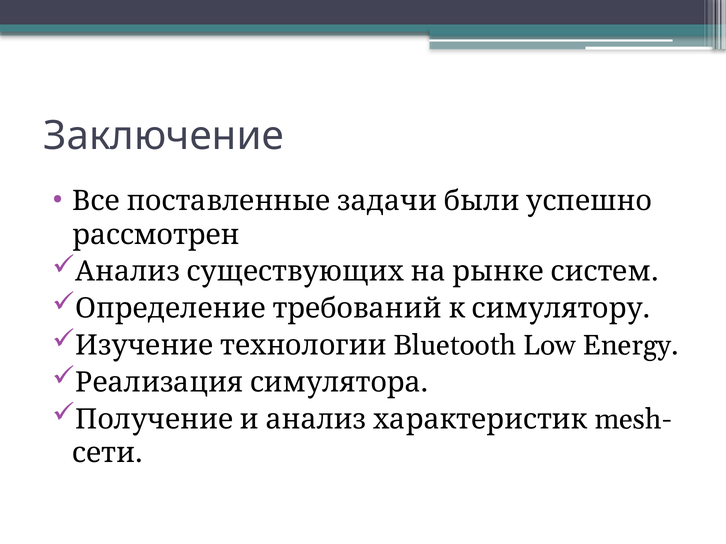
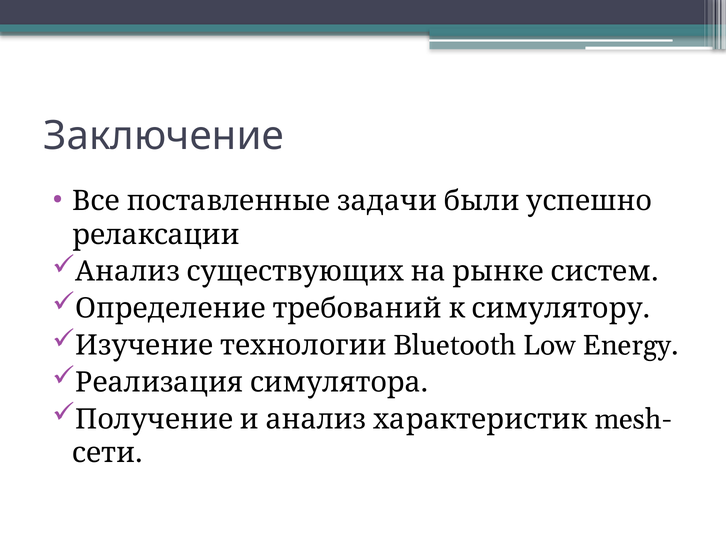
рассмотрен: рассмотрен -> релаксации (156, 235)
